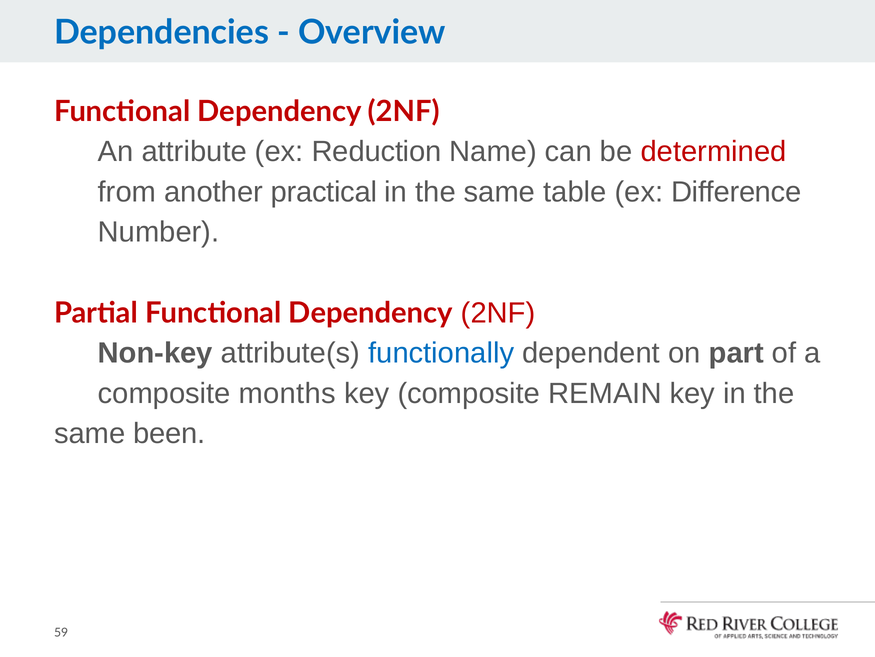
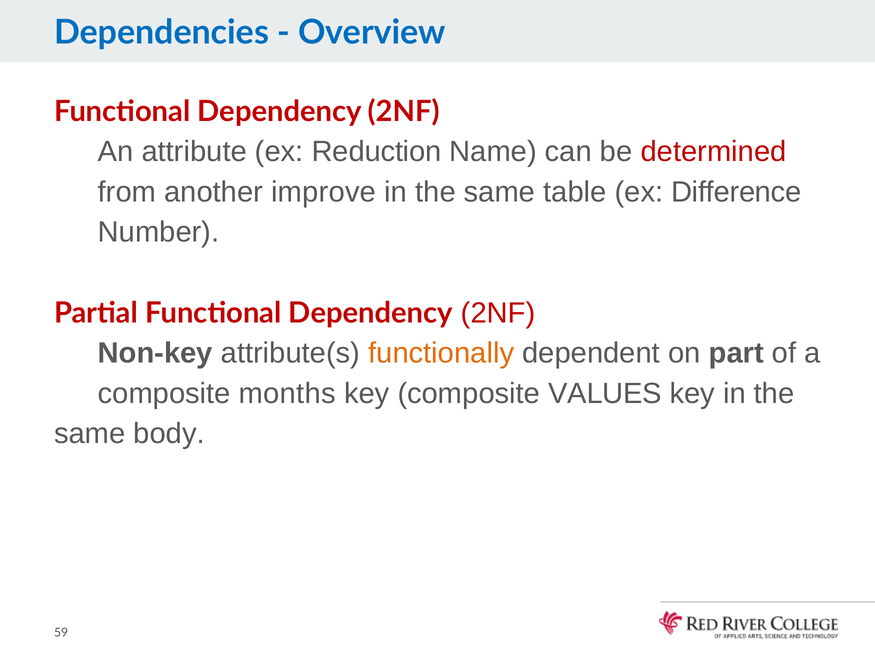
practical: practical -> improve (324, 192)
functionally colour: blue -> orange (441, 353)
REMAIN: REMAIN -> VALUES (605, 393)
been: been -> body (169, 433)
